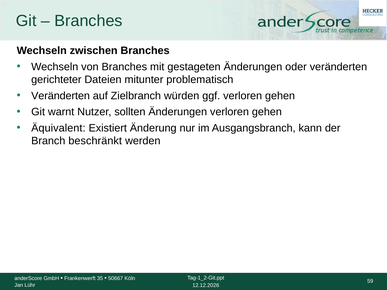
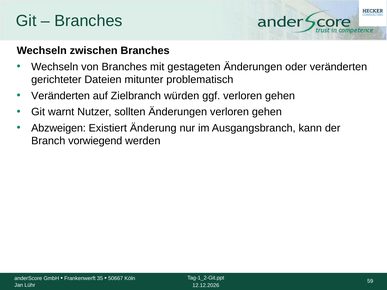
Äquivalent: Äquivalent -> Abzweigen (59, 128)
beschränkt: beschränkt -> vorwiegend (95, 141)
